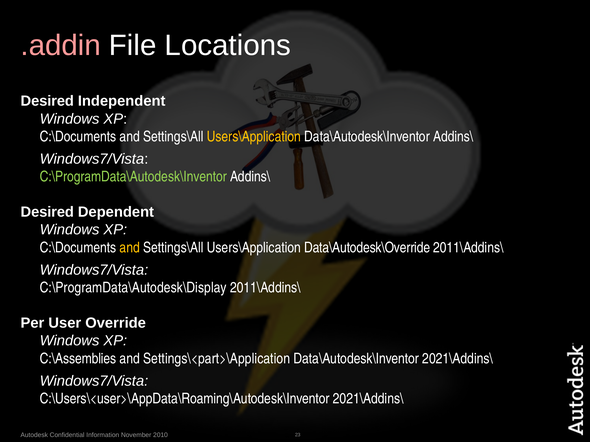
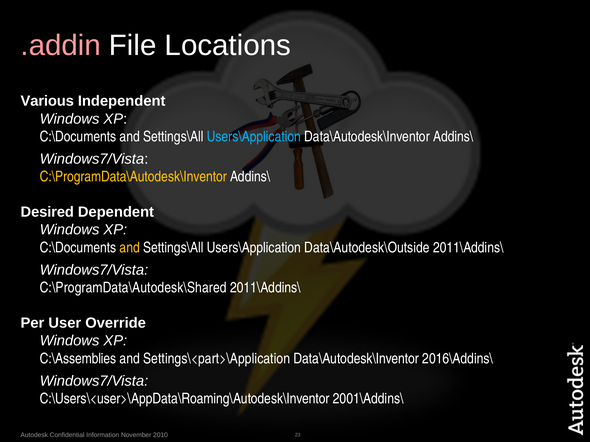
Desired: Desired -> Various (47, 101)
Users\Application colour: yellow -> light blue (254, 137)
C:\ProgramData\Autodesk\Inventor colour: light green -> yellow (133, 177)
Data\Autodesk\Override: Data\Autodesk\Override -> Data\Autodesk\Outside (367, 248)
C:\ProgramData\Autodesk\Display: C:\ProgramData\Autodesk\Display -> C:\ProgramData\Autodesk\Shared (133, 288)
Data\Autodesk\Inventor 2021\Addins\: 2021\Addins\ -> 2016\Addins\ (458, 359)
C:\Users\<user>\AppData\Roaming\Autodesk\Inventor 2021\Addins\: 2021\Addins\ -> 2001\Addins\ (368, 399)
